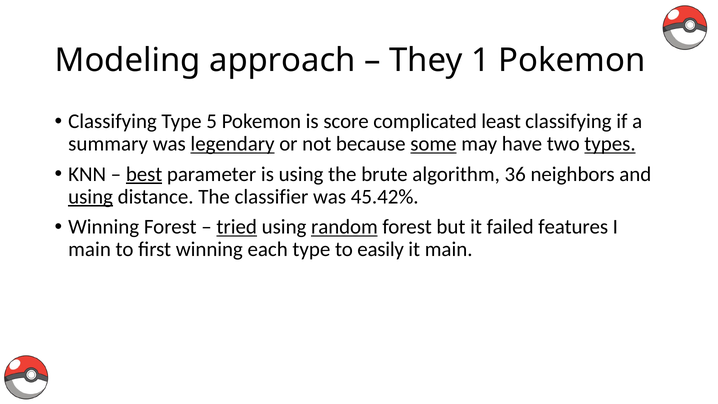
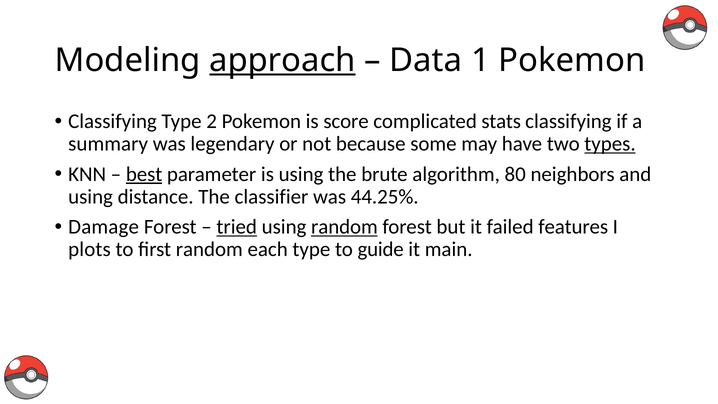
approach underline: none -> present (283, 60)
They: They -> Data (426, 60)
5: 5 -> 2 (212, 121)
least: least -> stats (501, 121)
legendary underline: present -> none (233, 144)
some underline: present -> none (433, 144)
36: 36 -> 80 (515, 174)
using underline: present -> none (91, 197)
45.42%: 45.42% -> 44.25% (385, 197)
Winning: Winning -> Damage (104, 227)
main: main -> plots (90, 249)
first winning: winning -> random (209, 249)
easily: easily -> guide (381, 249)
